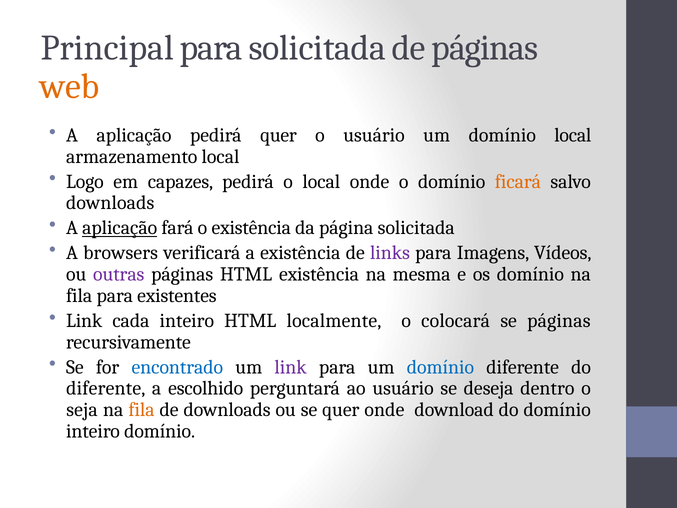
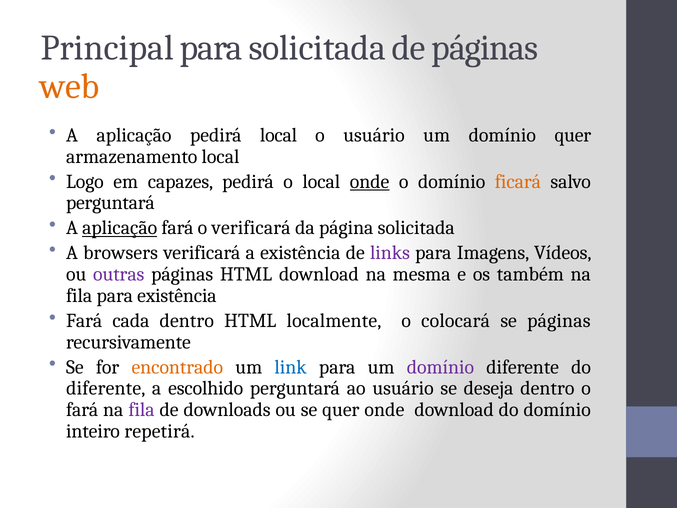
pedirá quer: quer -> local (278, 135)
domínio local: local -> quer (573, 135)
onde underline: none -> present (370, 181)
downloads: downloads -> perguntará (110, 203)
o existência: existência -> verificará (251, 228)
HTML existência: existência -> download (319, 274)
os domínio: domínio -> também (530, 274)
para existentes: existentes -> existência (177, 295)
Link: Link -> Fará (84, 320)
cada inteiro: inteiro -> dentro (187, 320)
encontrado colour: blue -> orange (177, 367)
link colour: purple -> blue (291, 367)
domínio colour: blue -> purple (440, 367)
seja: seja -> fará (82, 409)
fila colour: orange -> purple (141, 409)
inteiro domínio: domínio -> repetirá (160, 431)
